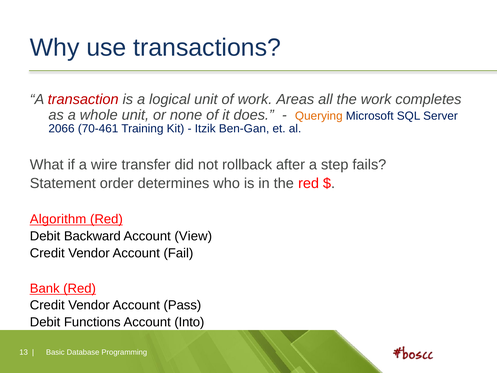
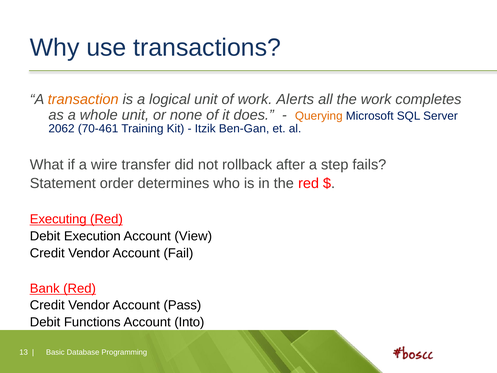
transaction colour: red -> orange (83, 99)
Areas: Areas -> Alerts (295, 99)
2066: 2066 -> 2062 (62, 129)
Algorithm: Algorithm -> Executing (58, 219)
Backward: Backward -> Execution (92, 236)
